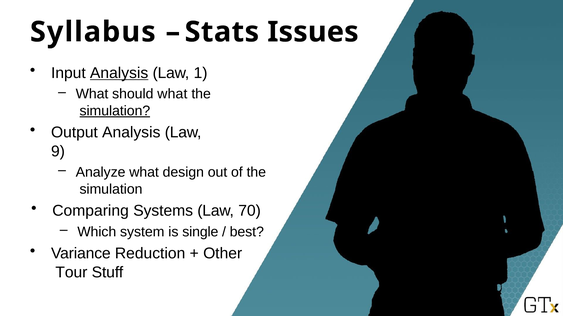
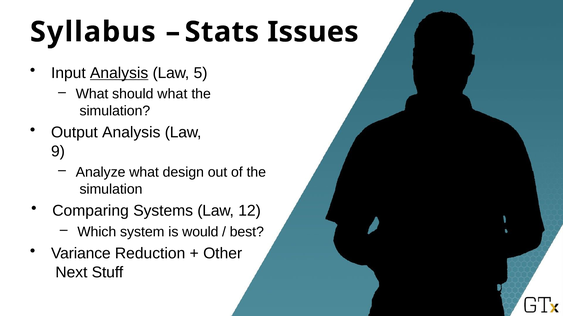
1: 1 -> 5 (201, 73)
simulation underline: present -> none (115, 111)
70: 70 -> 12 (250, 211)
single: single -> would (200, 232)
Tour: Tour -> Next (71, 273)
